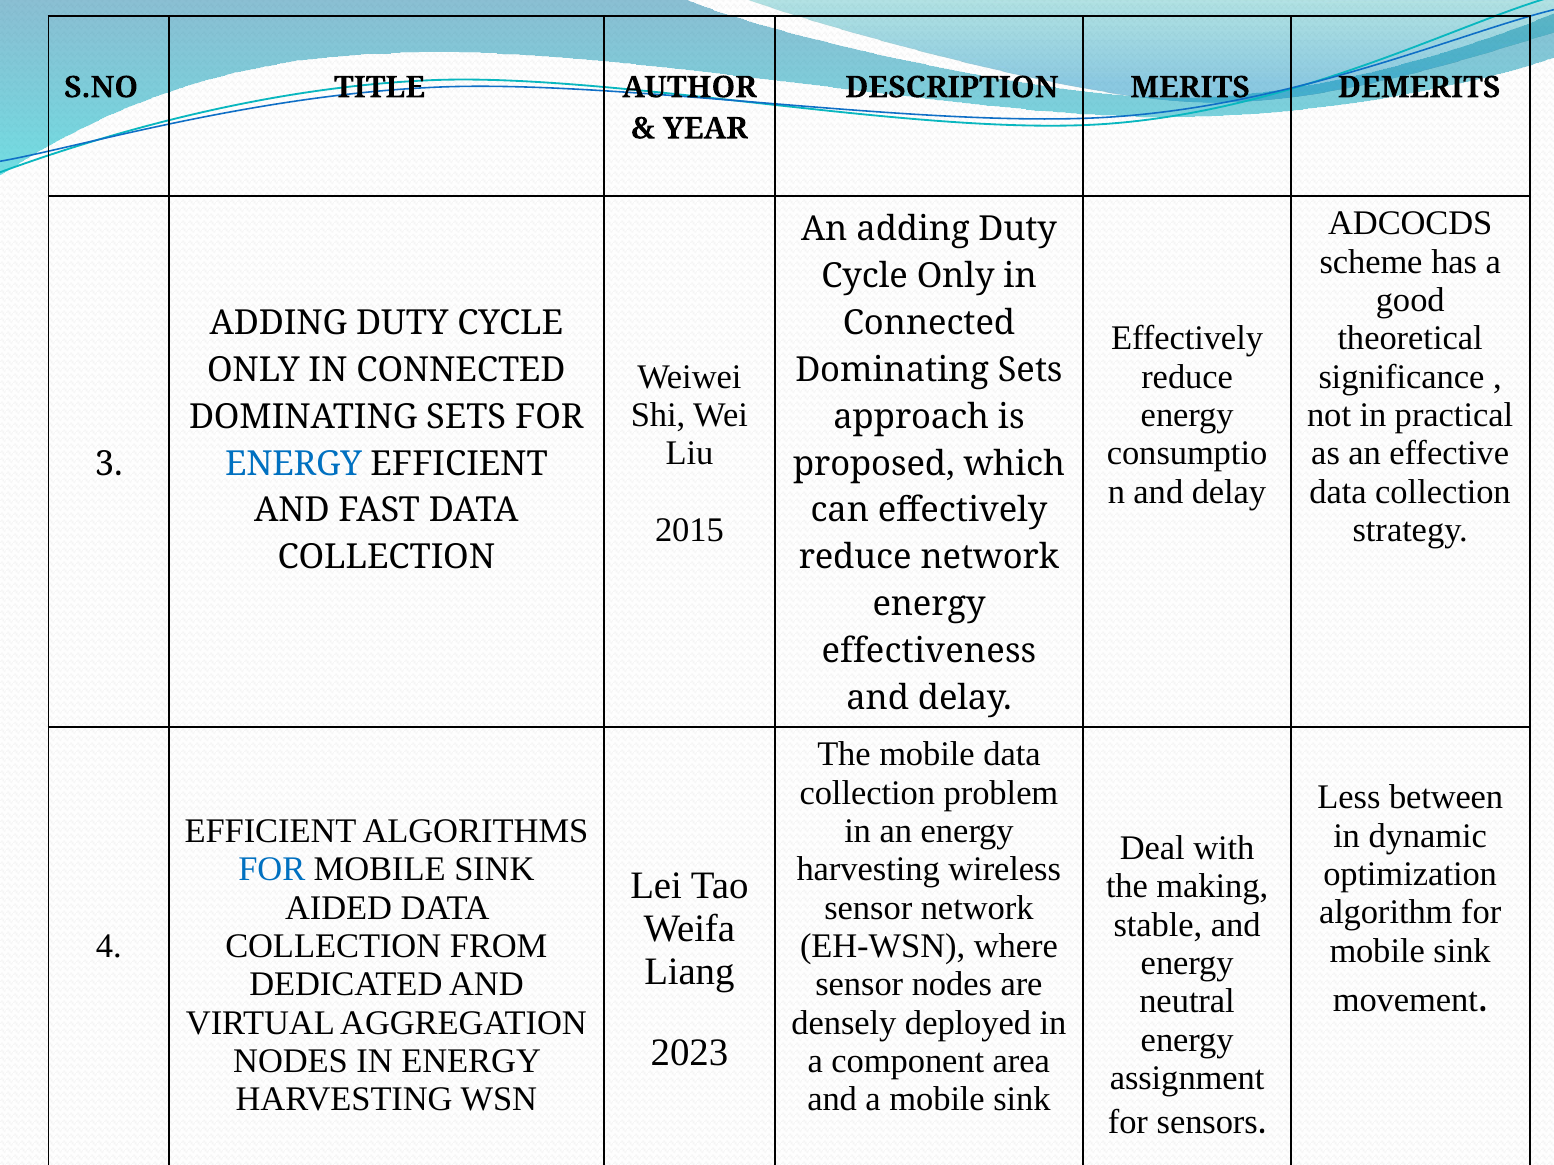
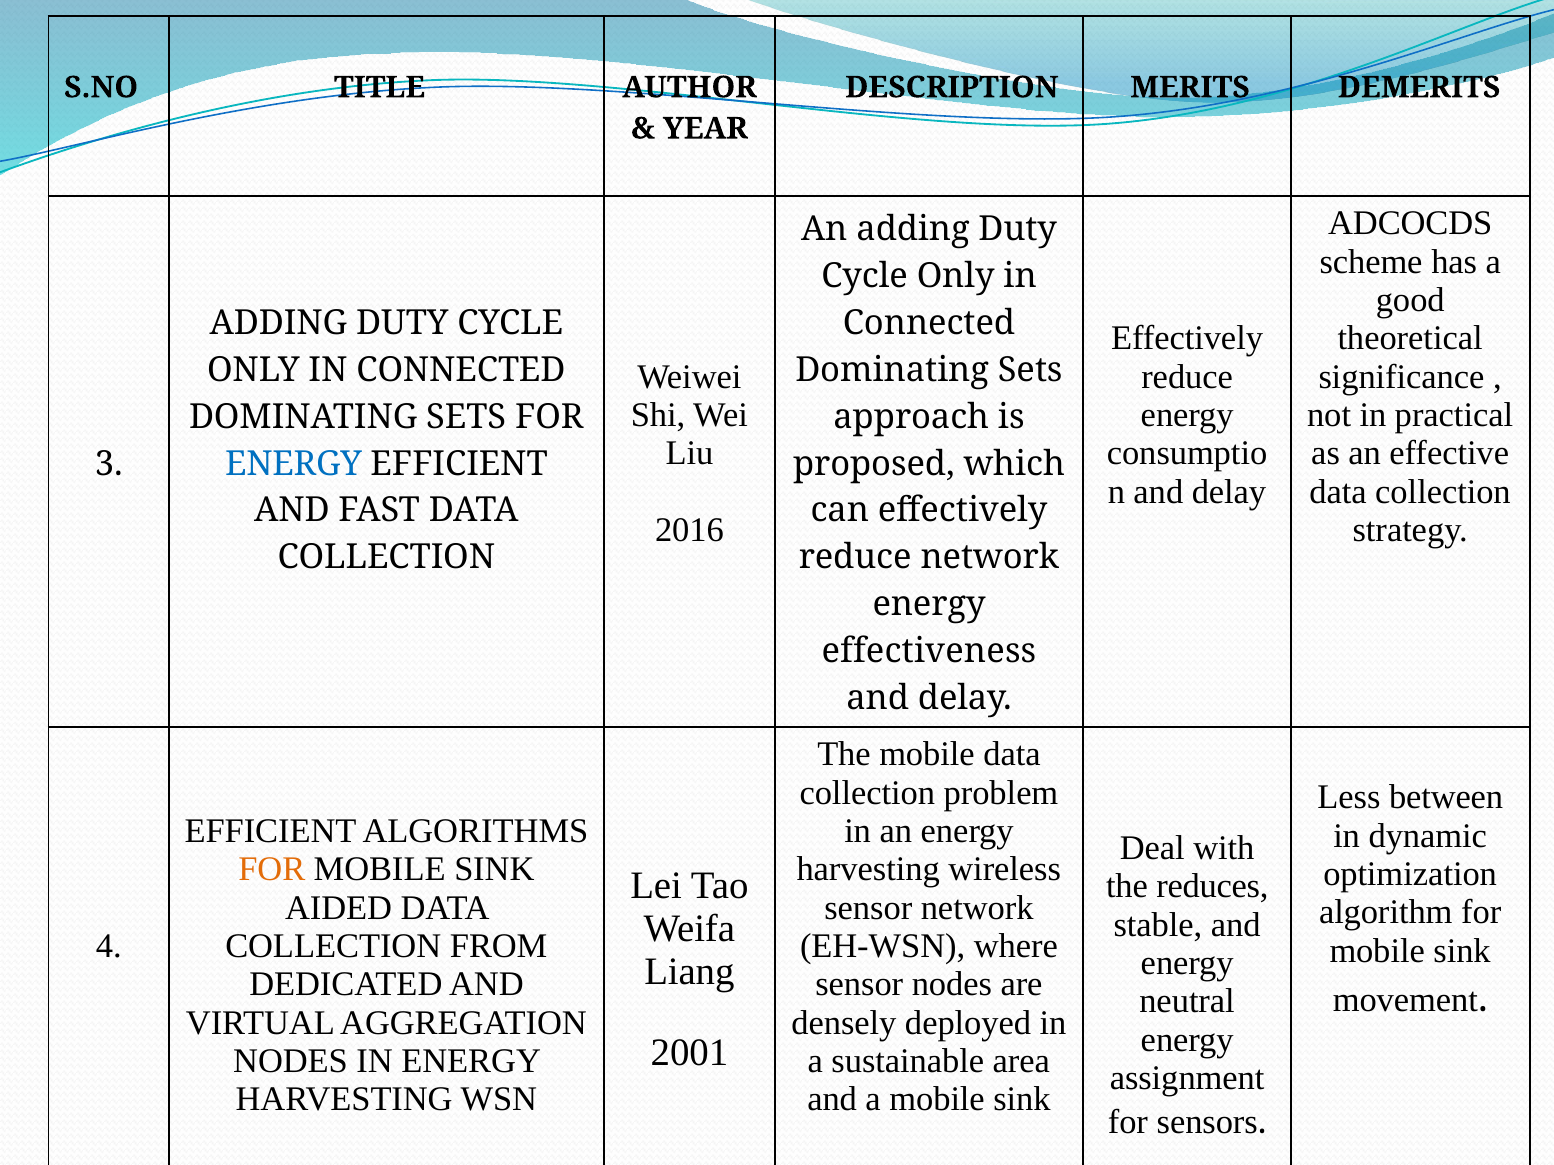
2015: 2015 -> 2016 (689, 530)
FOR colour: blue -> orange (272, 870)
making: making -> reduces (1212, 887)
2023: 2023 -> 2001 (689, 1054)
component: component -> sustainable (908, 1062)
